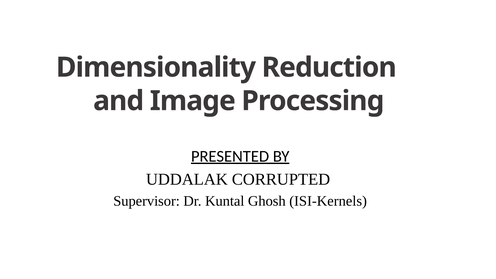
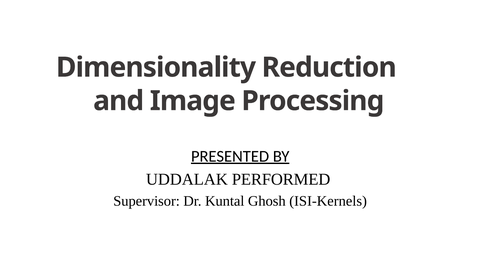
CORRUPTED: CORRUPTED -> PERFORMED (281, 179)
